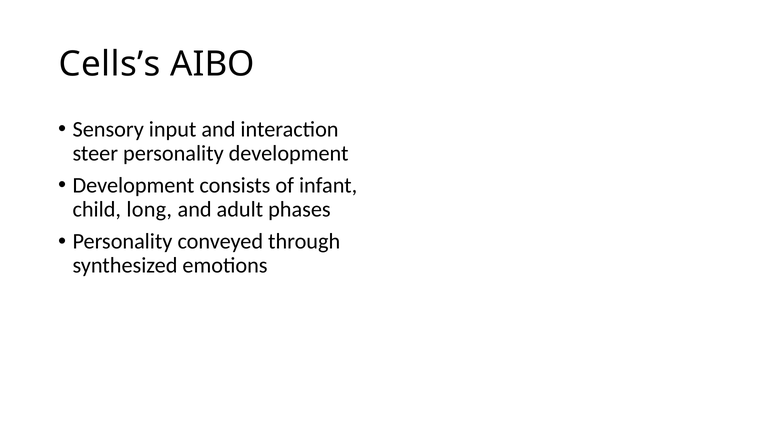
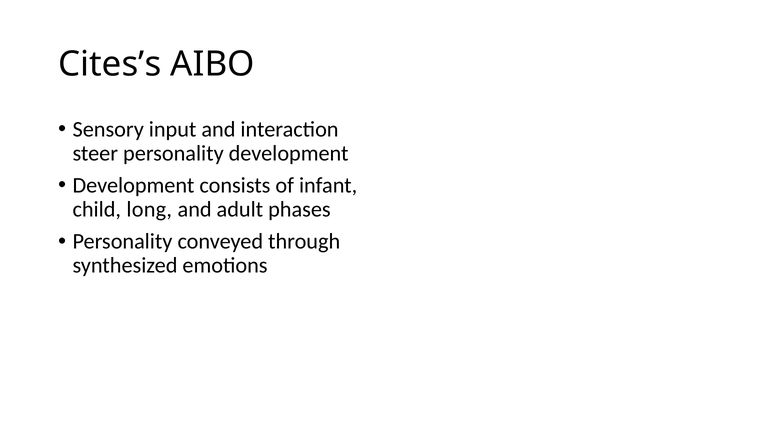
Cells’s: Cells’s -> Cites’s (110, 64)
